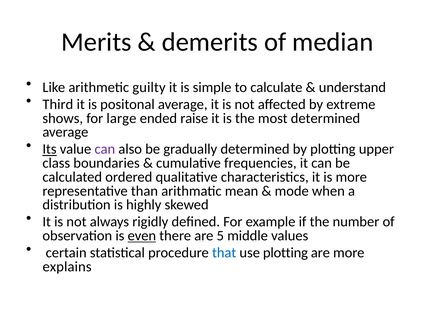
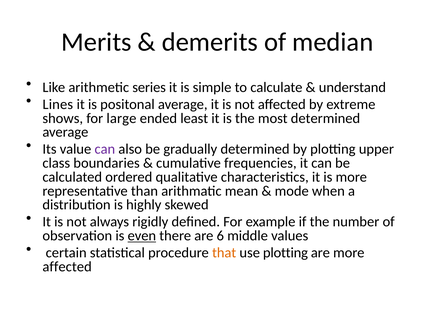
guilty: guilty -> series (149, 87)
Third: Third -> Lines (58, 104)
raise: raise -> least (194, 118)
Its underline: present -> none (49, 149)
5: 5 -> 6 (220, 236)
that colour: blue -> orange (224, 253)
explains: explains -> affected (67, 267)
